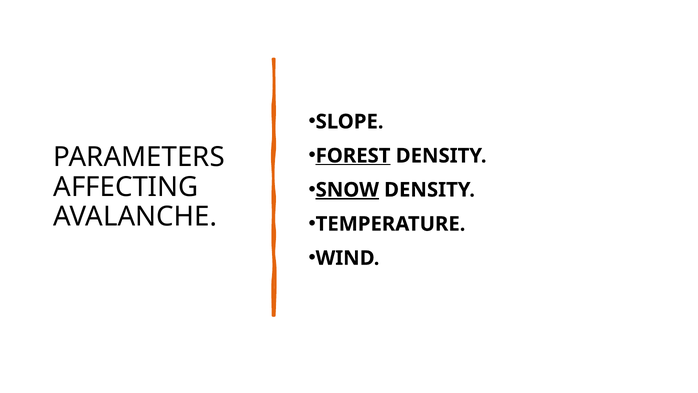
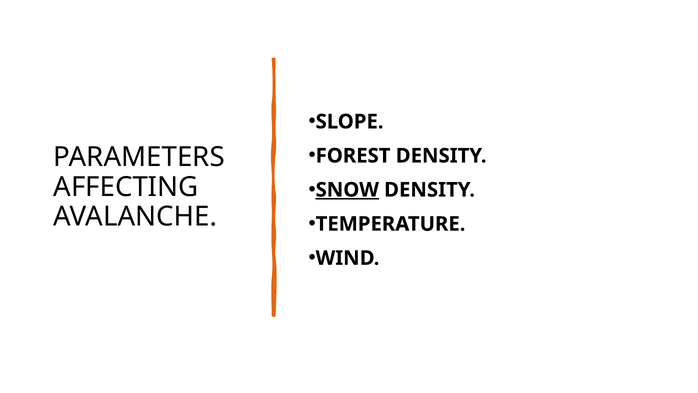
FOREST underline: present -> none (353, 156)
